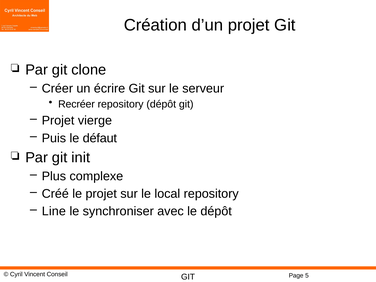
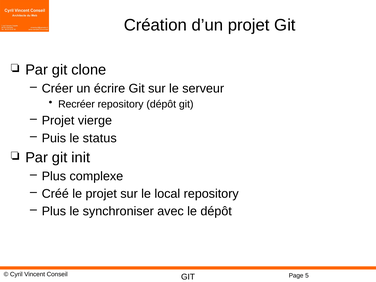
défaut: défaut -> status (100, 138)
Line: Line -> Plus (54, 211)
